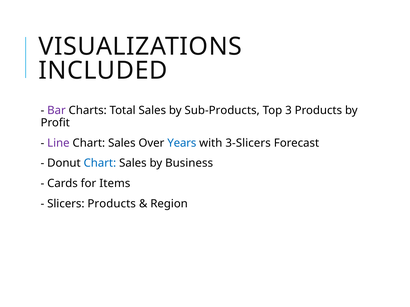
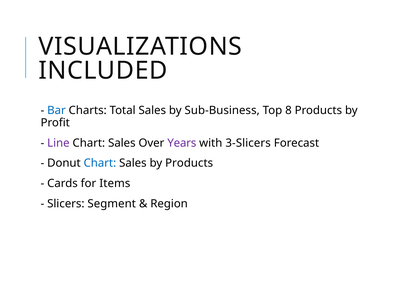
Bar colour: purple -> blue (56, 111)
Sub-Products: Sub-Products -> Sub-Business (222, 111)
3: 3 -> 8 (288, 111)
Years colour: blue -> purple (182, 143)
by Business: Business -> Products (189, 163)
Slicers Products: Products -> Segment (112, 204)
